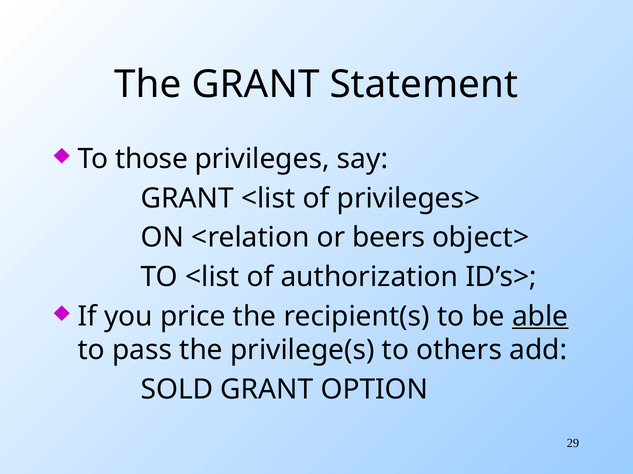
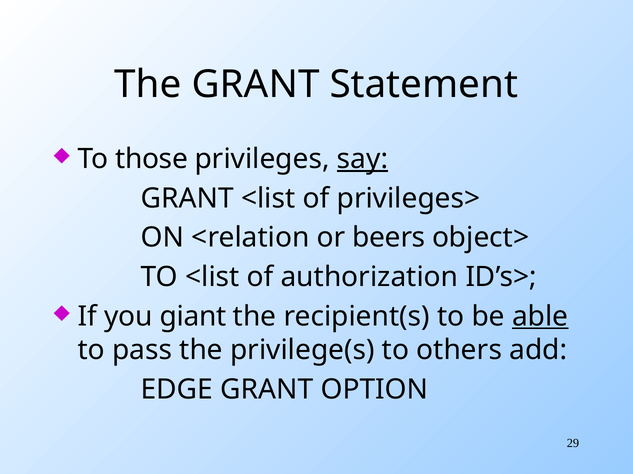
say underline: none -> present (363, 159)
price: price -> giant (193, 317)
SOLD: SOLD -> EDGE (177, 390)
